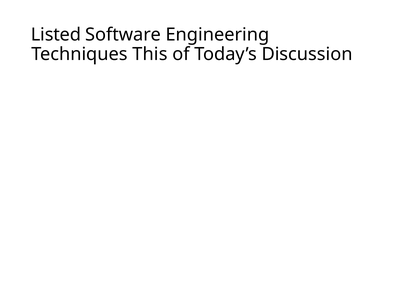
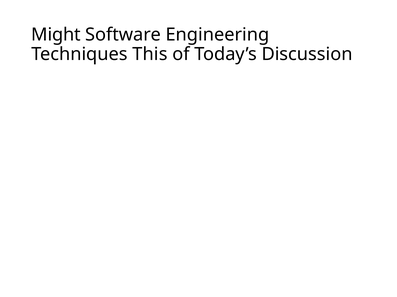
Listed: Listed -> Might (56, 35)
